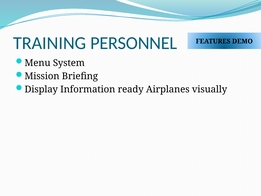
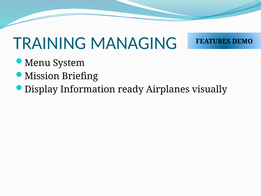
PERSONNEL: PERSONNEL -> MANAGING (134, 43)
